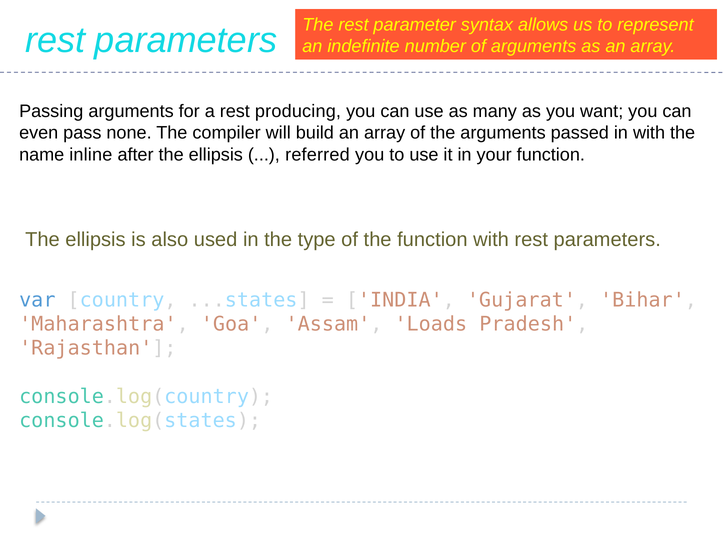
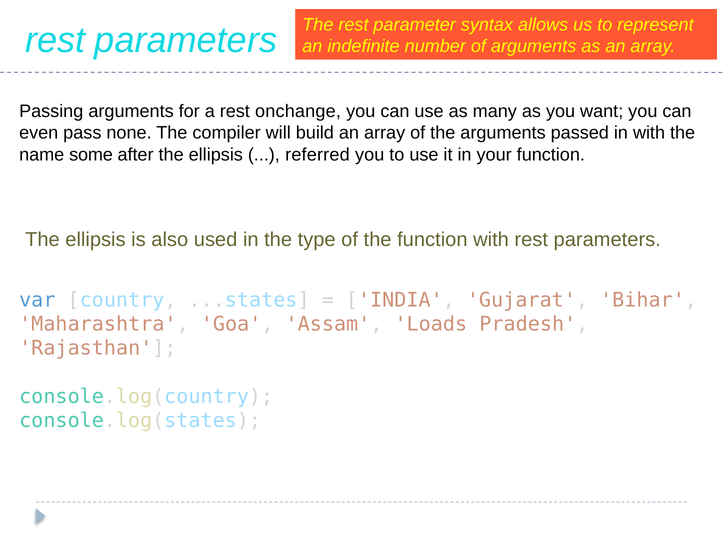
producing: producing -> onchange (298, 111)
inline: inline -> some (91, 155)
